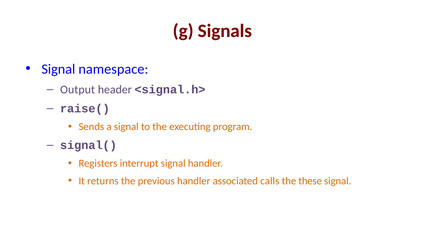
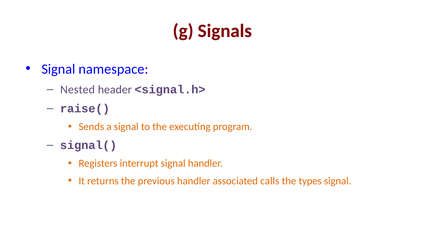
Output: Output -> Nested (78, 89)
these: these -> types (310, 181)
